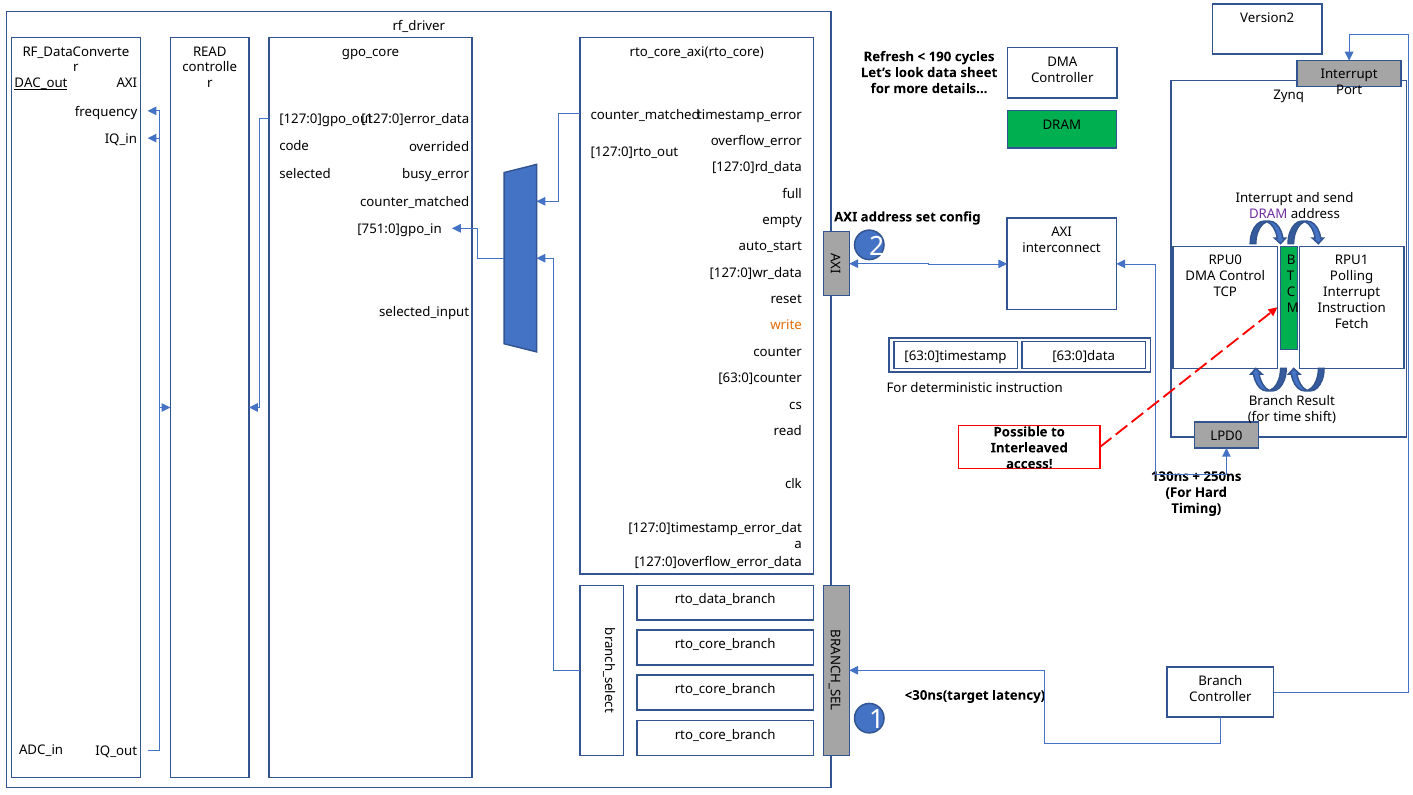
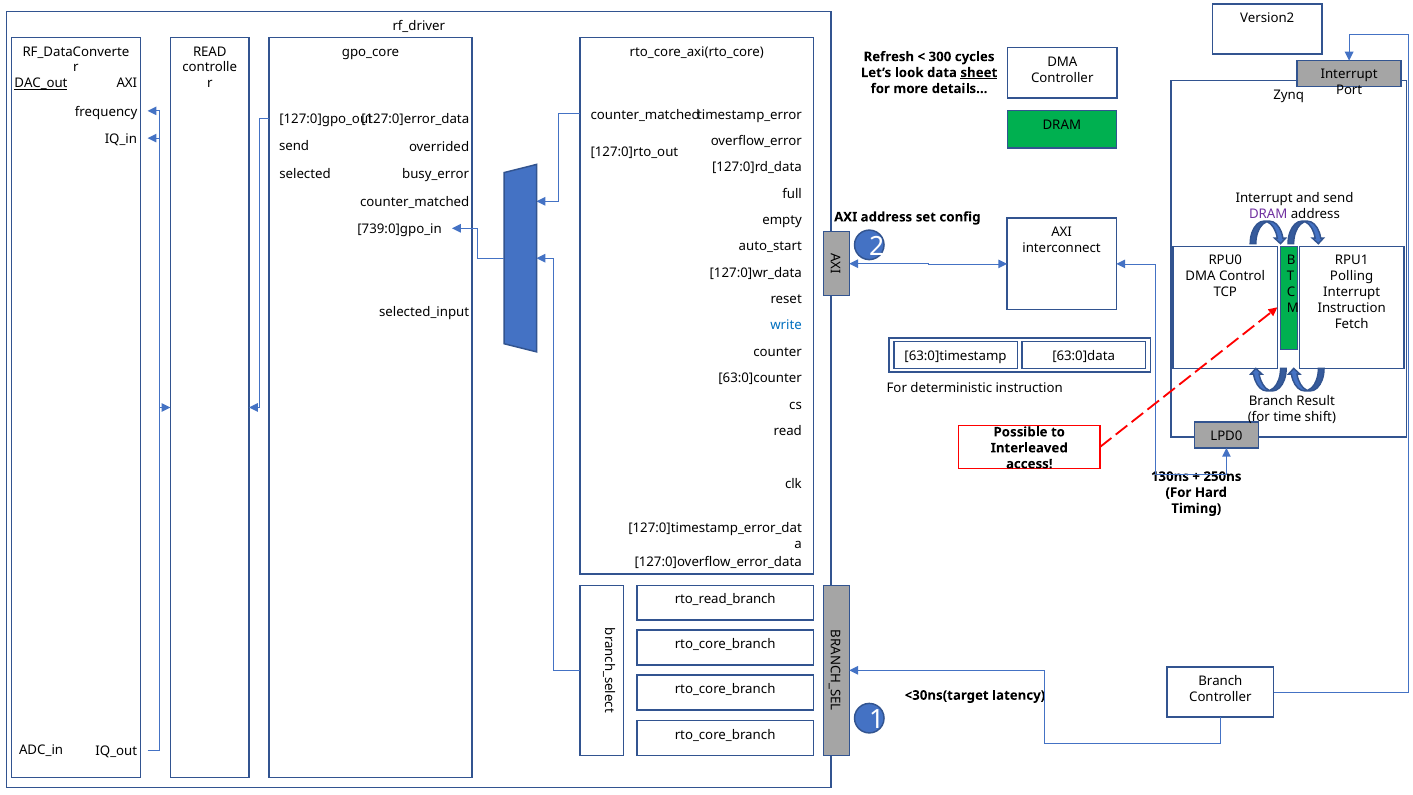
190: 190 -> 300 (940, 57)
sheet underline: none -> present (979, 73)
code: code -> send (294, 146)
751:0]gpo_in: 751:0]gpo_in -> 739:0]gpo_in (400, 229)
write colour: orange -> blue (786, 325)
rto_data_branch: rto_data_branch -> rto_read_branch (725, 599)
